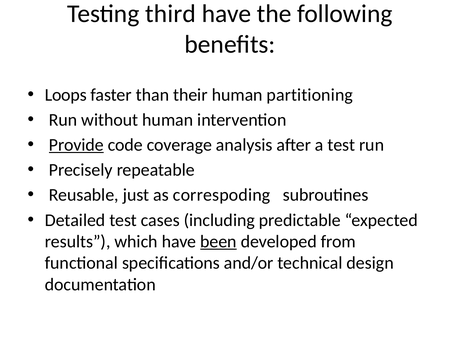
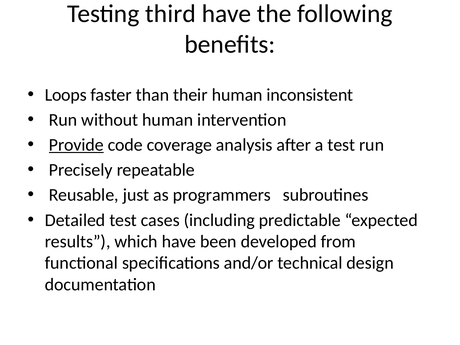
partitioning: partitioning -> inconsistent (310, 95)
correspoding: correspoding -> programmers (222, 195)
been underline: present -> none (218, 242)
